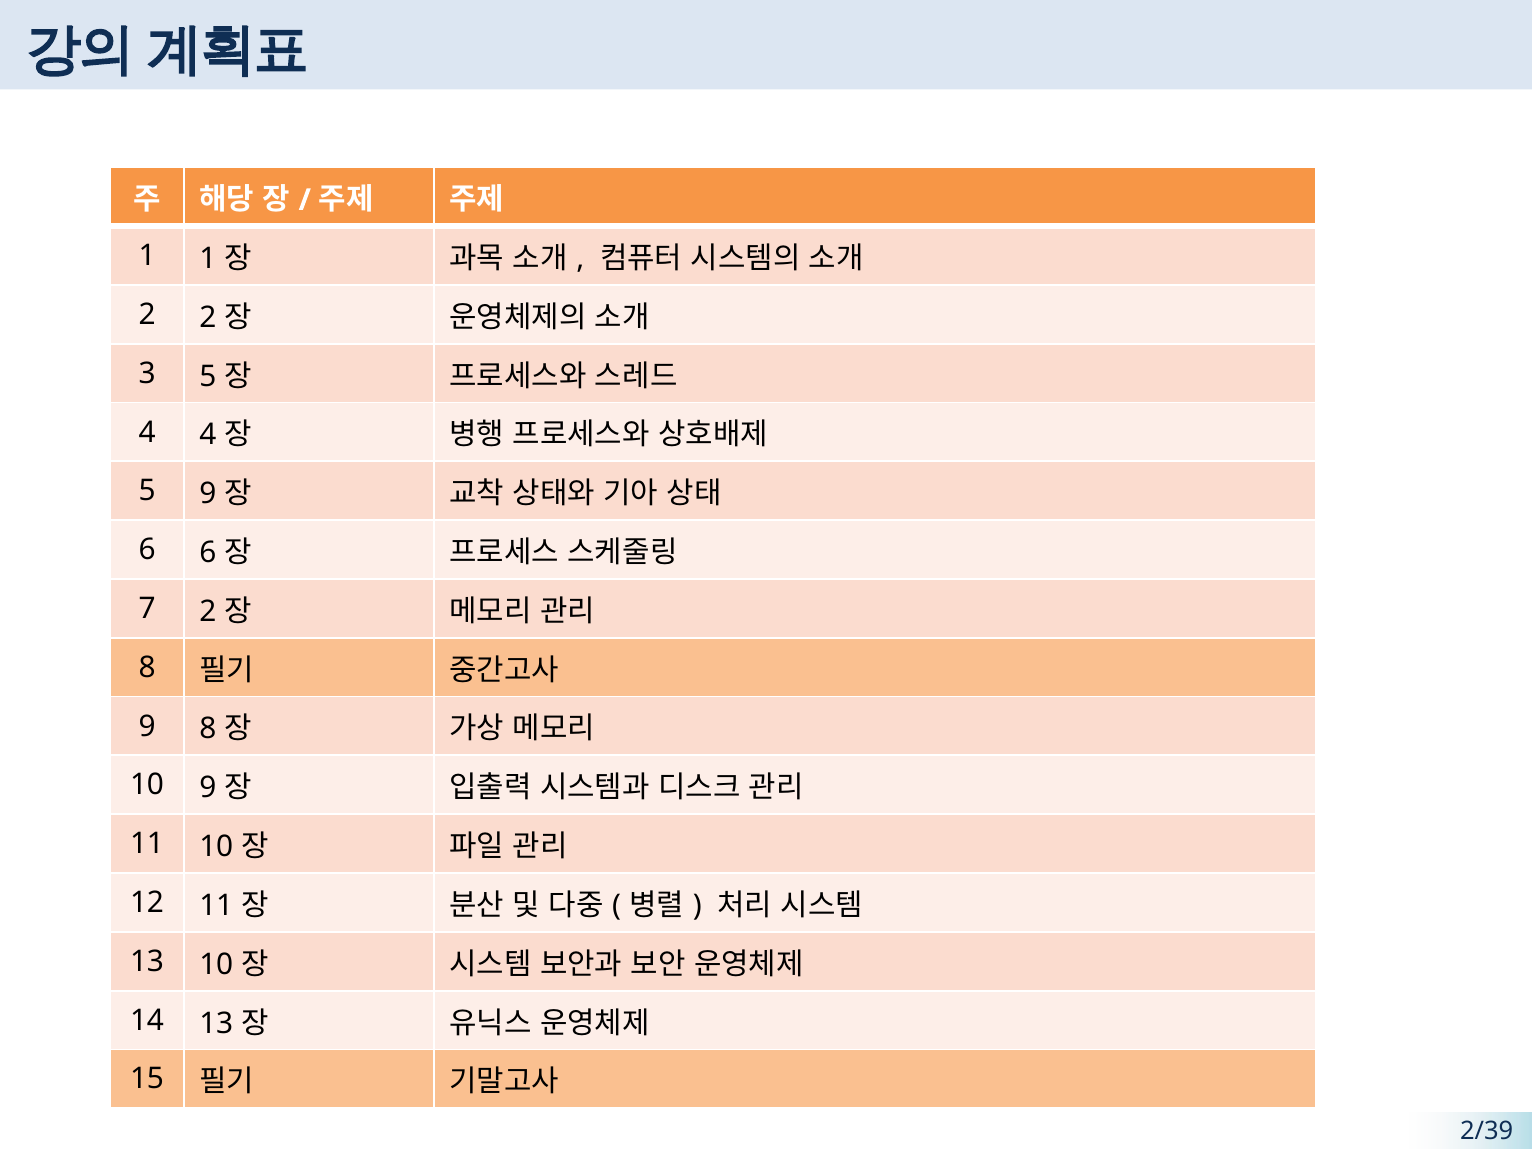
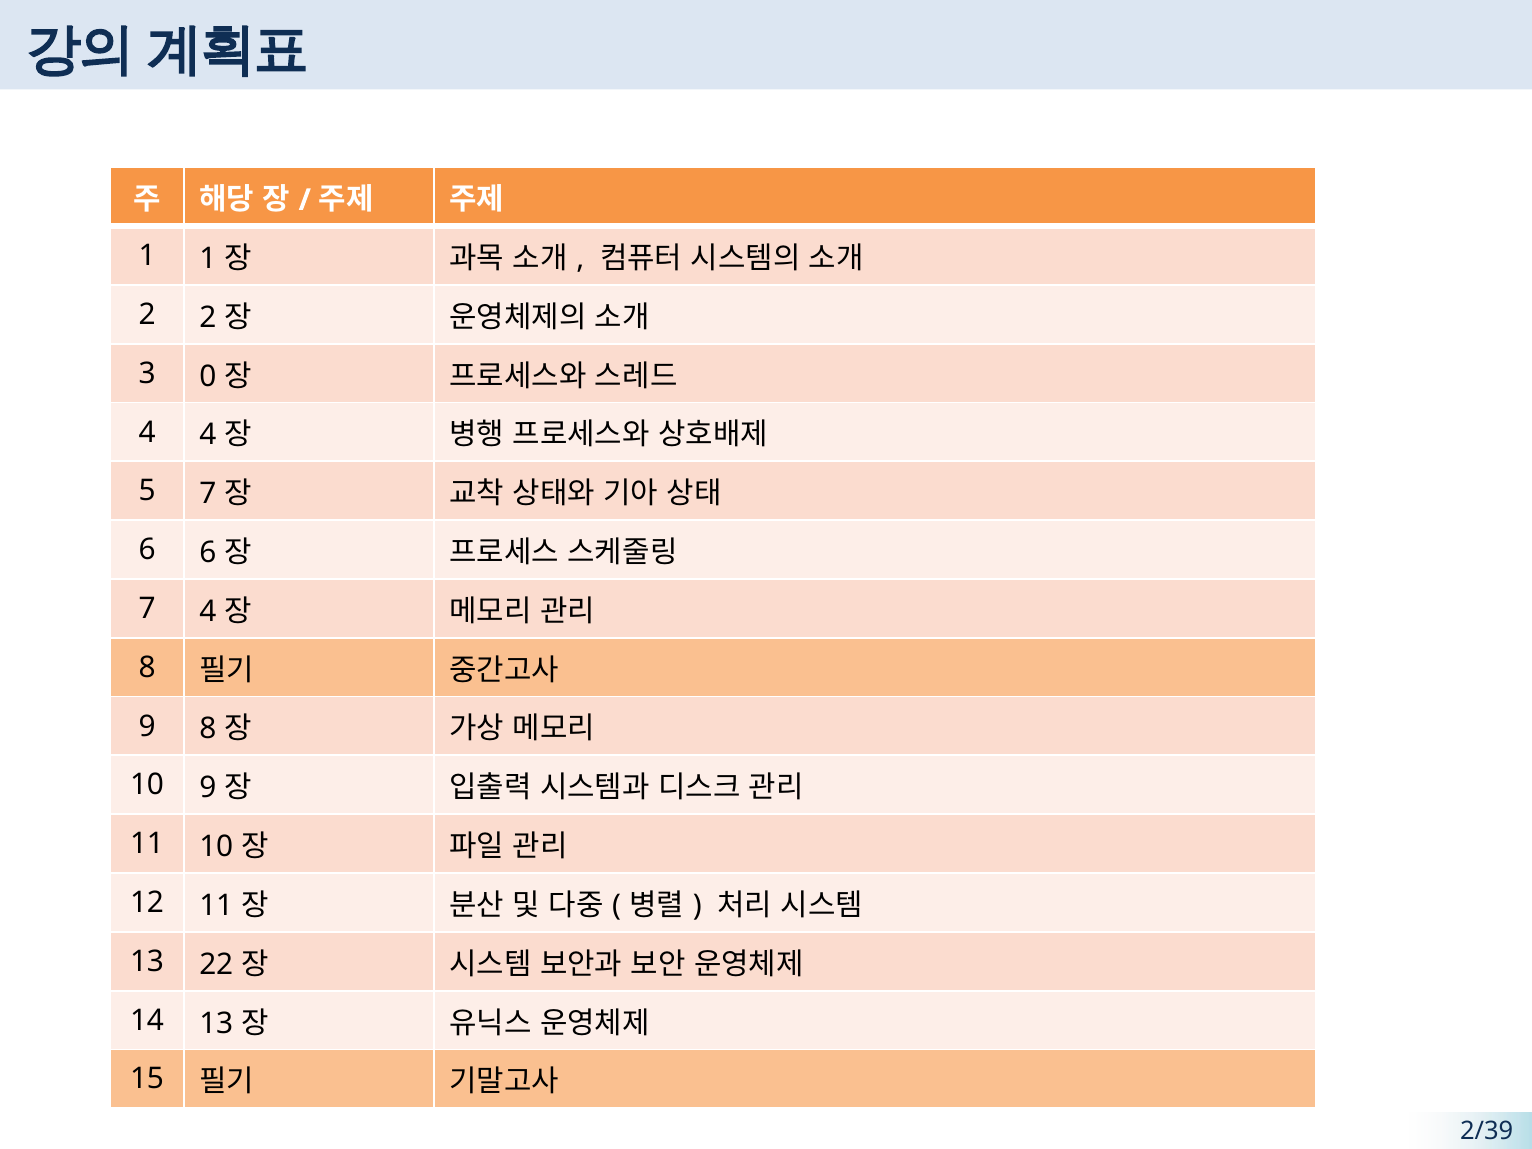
3 5: 5 -> 0 (208, 376)
5 9: 9 -> 7 (208, 494)
7 2: 2 -> 4 (208, 612)
13 10: 10 -> 22 (216, 964)
